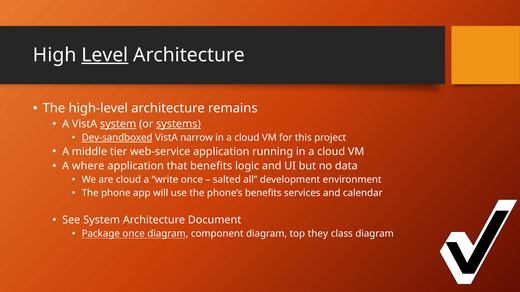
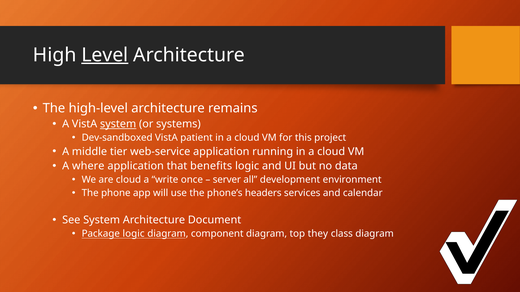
systems underline: present -> none (178, 124)
Dev-sandboxed underline: present -> none (117, 138)
narrow: narrow -> patient (197, 138)
salted: salted -> server (227, 180)
phone’s benefits: benefits -> headers (263, 193)
Package once: once -> logic (134, 234)
